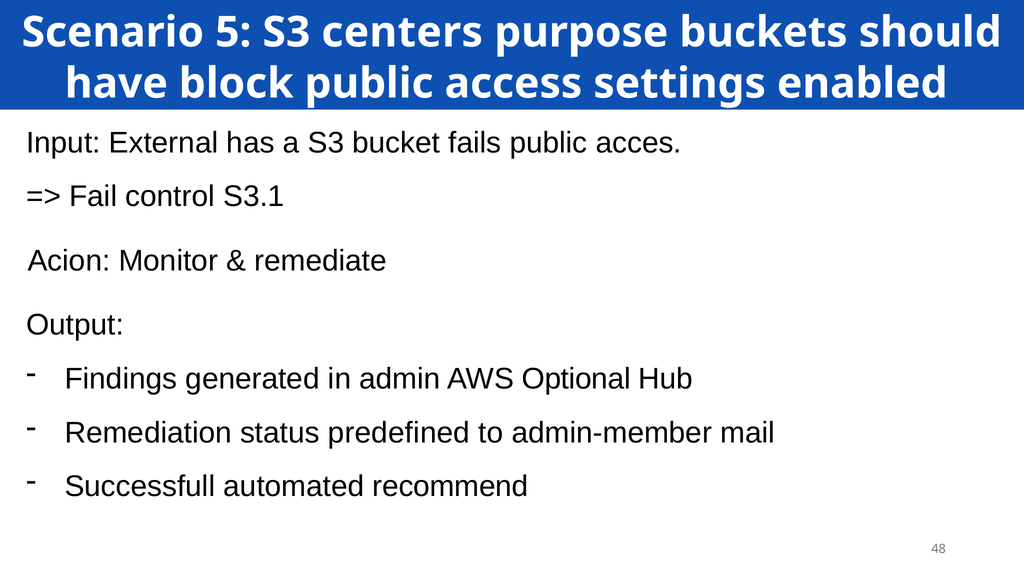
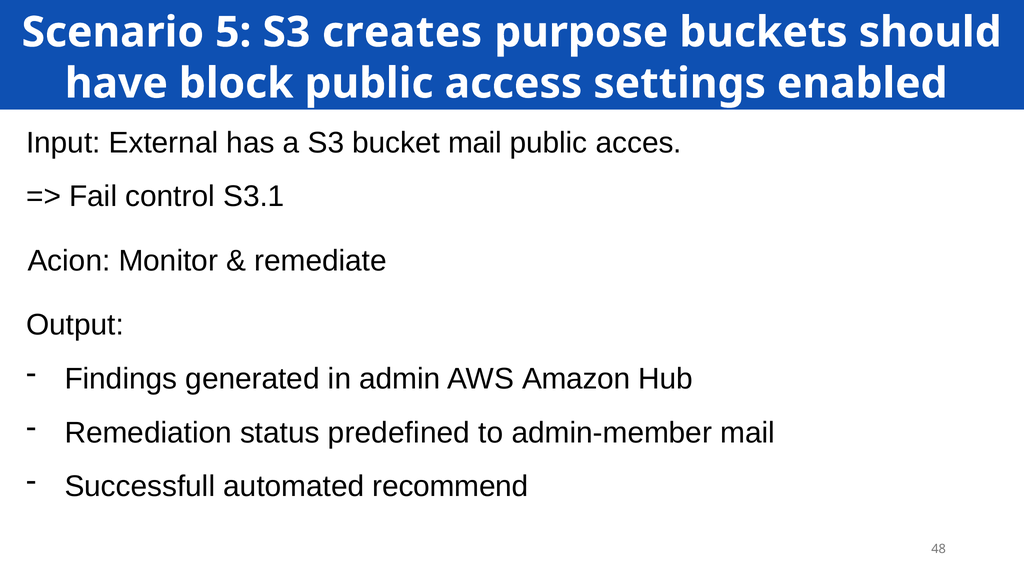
centers: centers -> creates (402, 32)
bucket fails: fails -> mail (475, 143)
Optional: Optional -> Amazon (576, 379)
